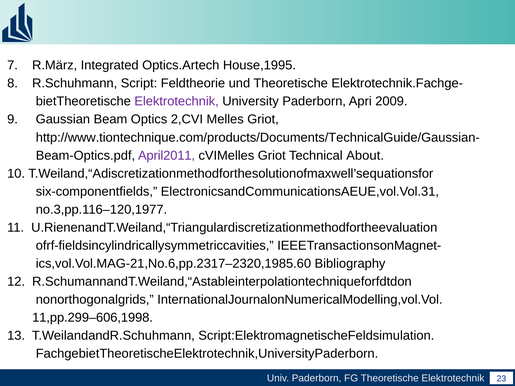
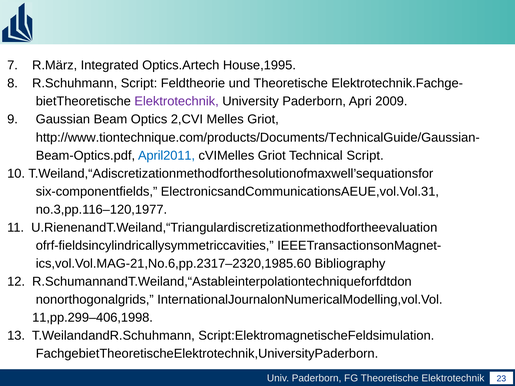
April2011 colour: purple -> blue (167, 156)
Technical About: About -> Script (365, 156)
11,pp.299–606,1998: 11,pp.299–606,1998 -> 11,pp.299–406,1998 (93, 318)
